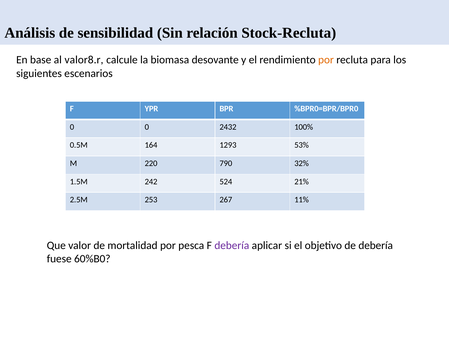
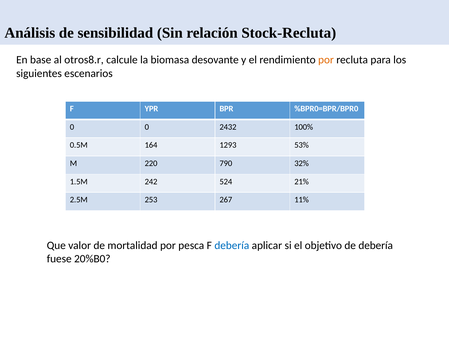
valor8.r: valor8.r -> otros8.r (84, 60)
debería colour: purple -> blue (232, 245)
60%B0: 60%B0 -> 20%B0 (92, 259)
